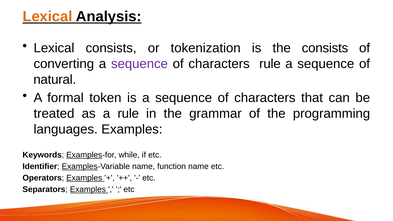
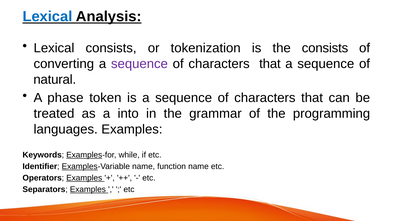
Lexical colour: orange -> blue (47, 17)
rule: rule -> that (270, 64)
formal: formal -> phase (65, 98)
a rule: rule -> into (128, 114)
